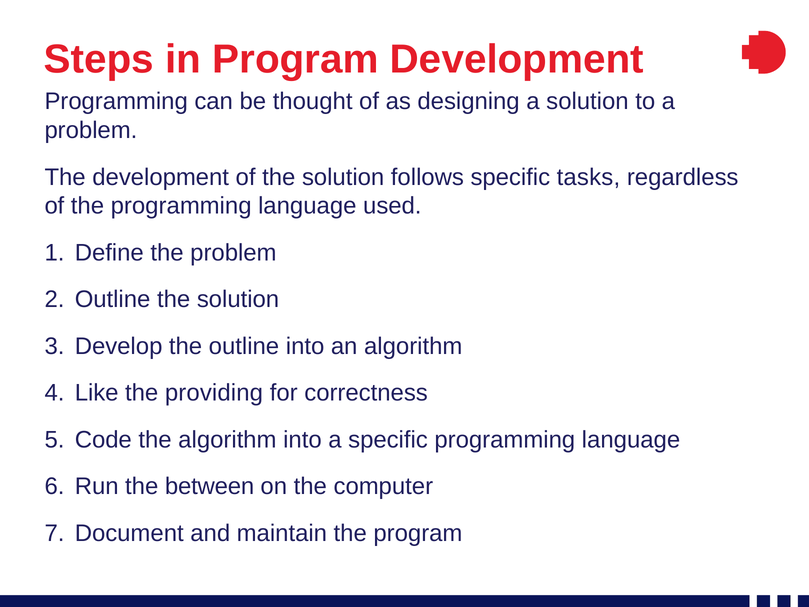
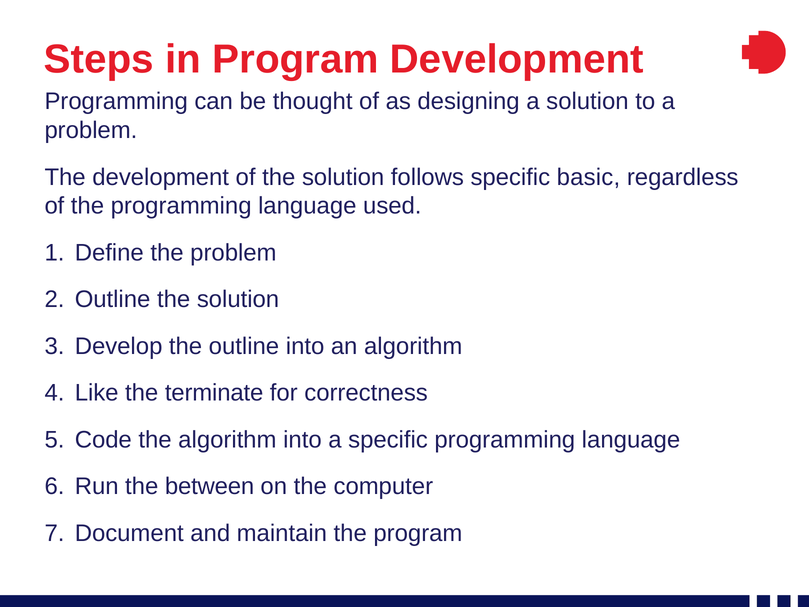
tasks: tasks -> basic (588, 177)
providing: providing -> terminate (214, 393)
